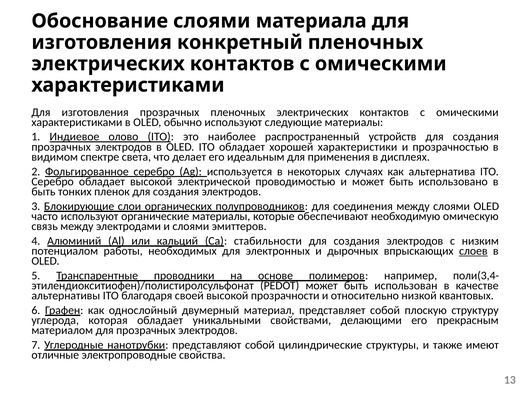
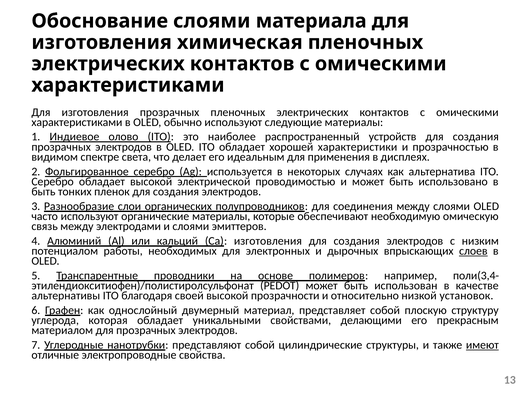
конкретный: конкретный -> химическая (240, 42)
Блокирующие: Блокирующие -> Разнообразие (79, 206)
Ca стабильности: стабильности -> изготовления (268, 241)
квантовых: квантовых -> установок (466, 295)
имеют underline: none -> present (482, 344)
